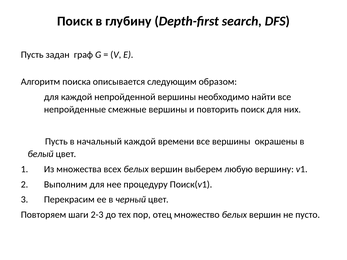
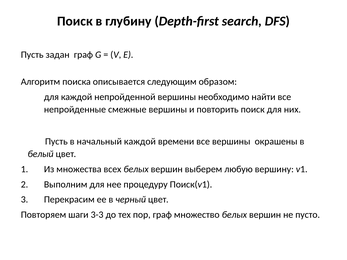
2-3: 2-3 -> 3-3 (97, 215)
пор отец: отец -> граф (162, 215)
